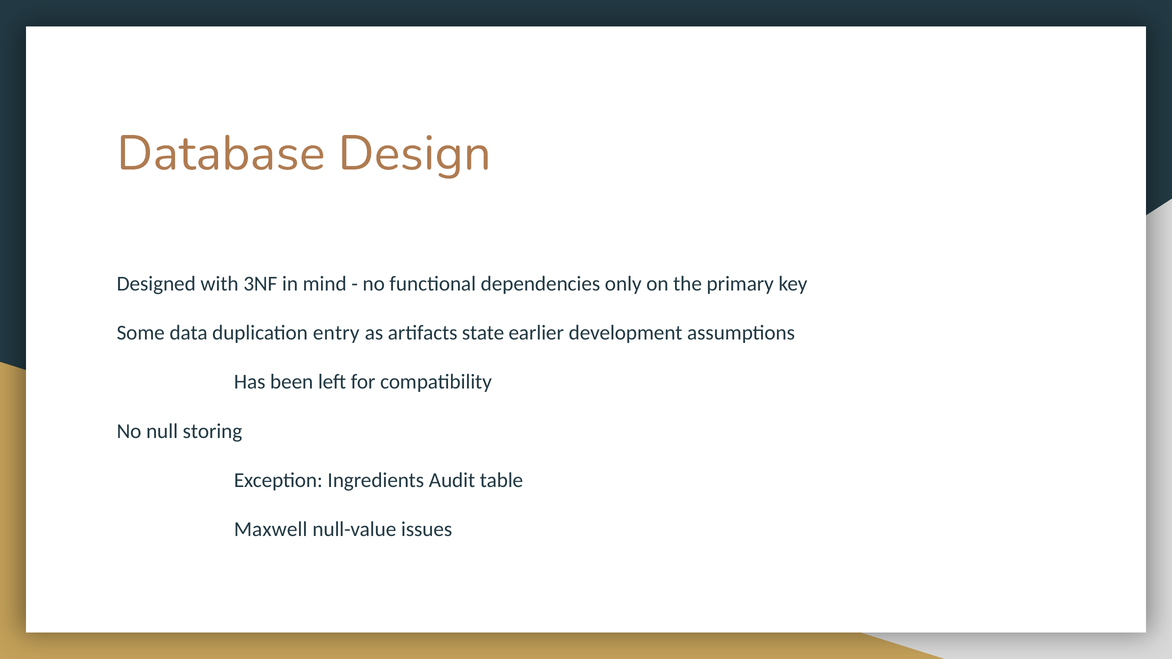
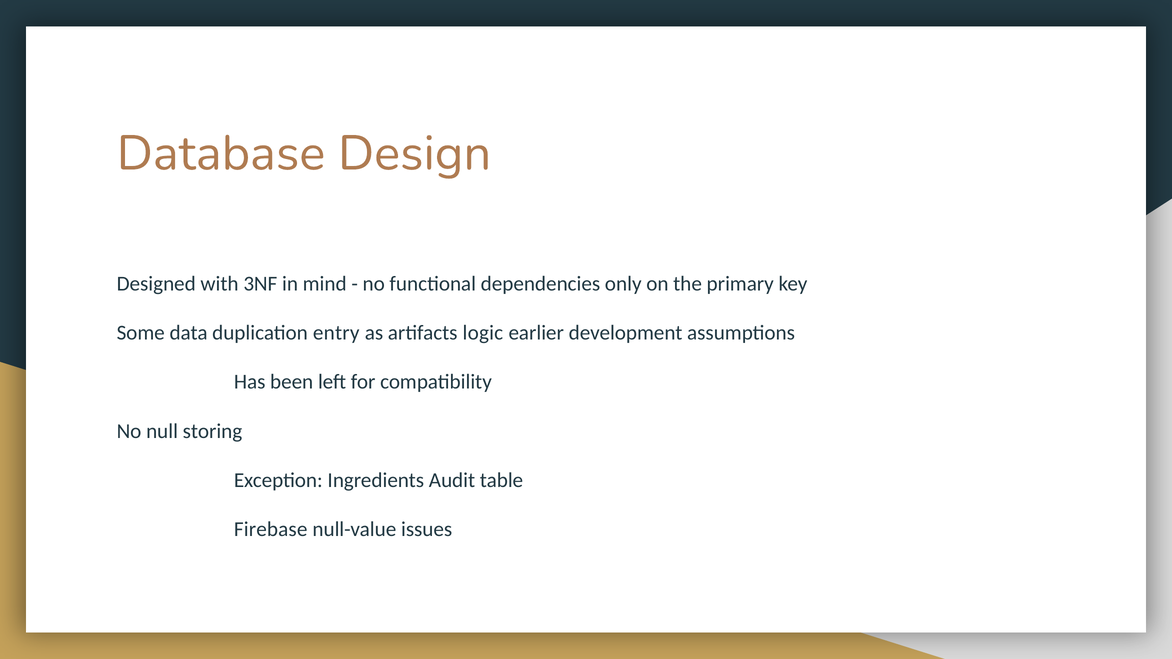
state: state -> logic (483, 333)
Maxwell: Maxwell -> Firebase (271, 530)
